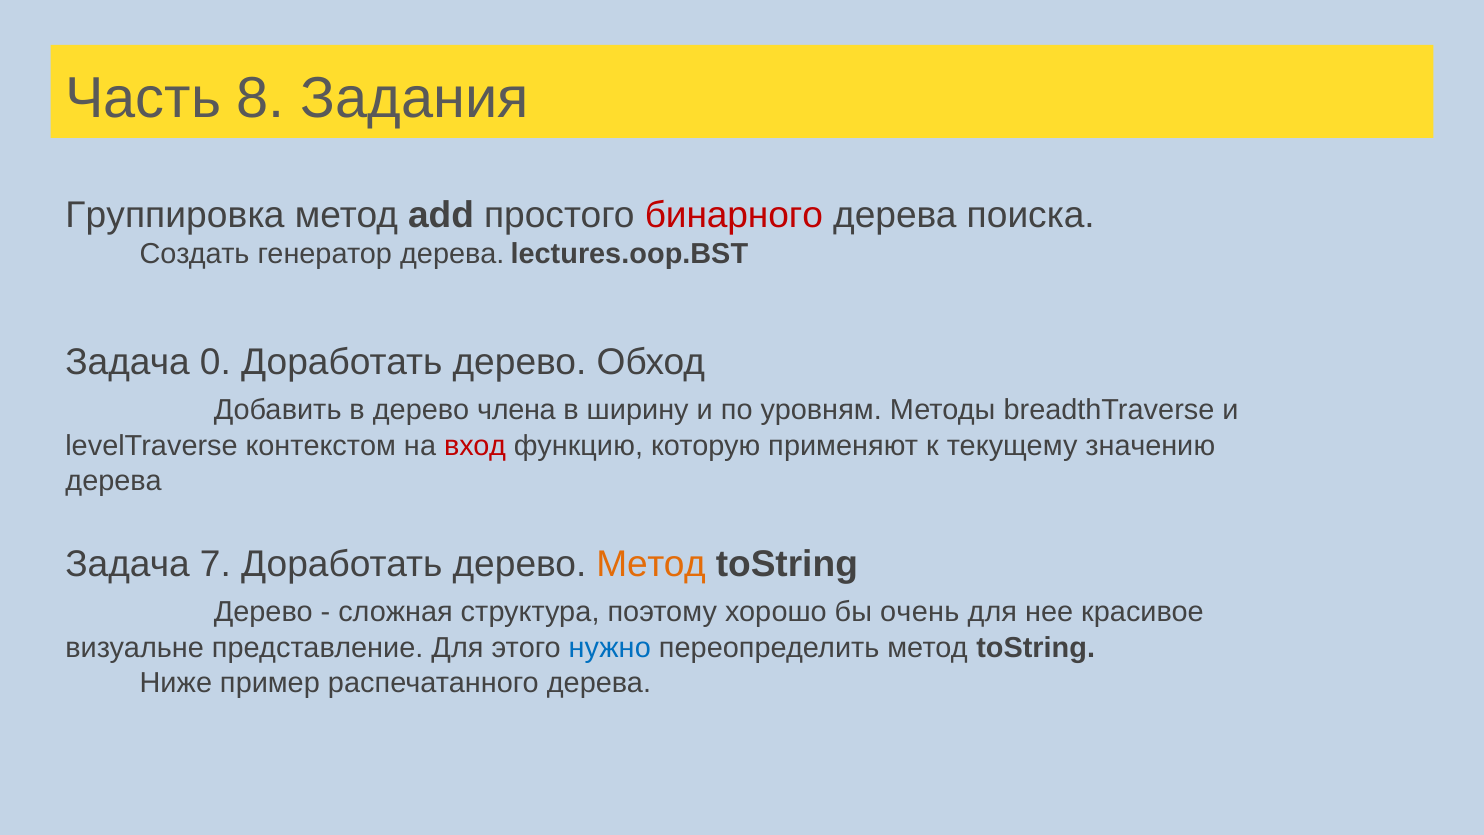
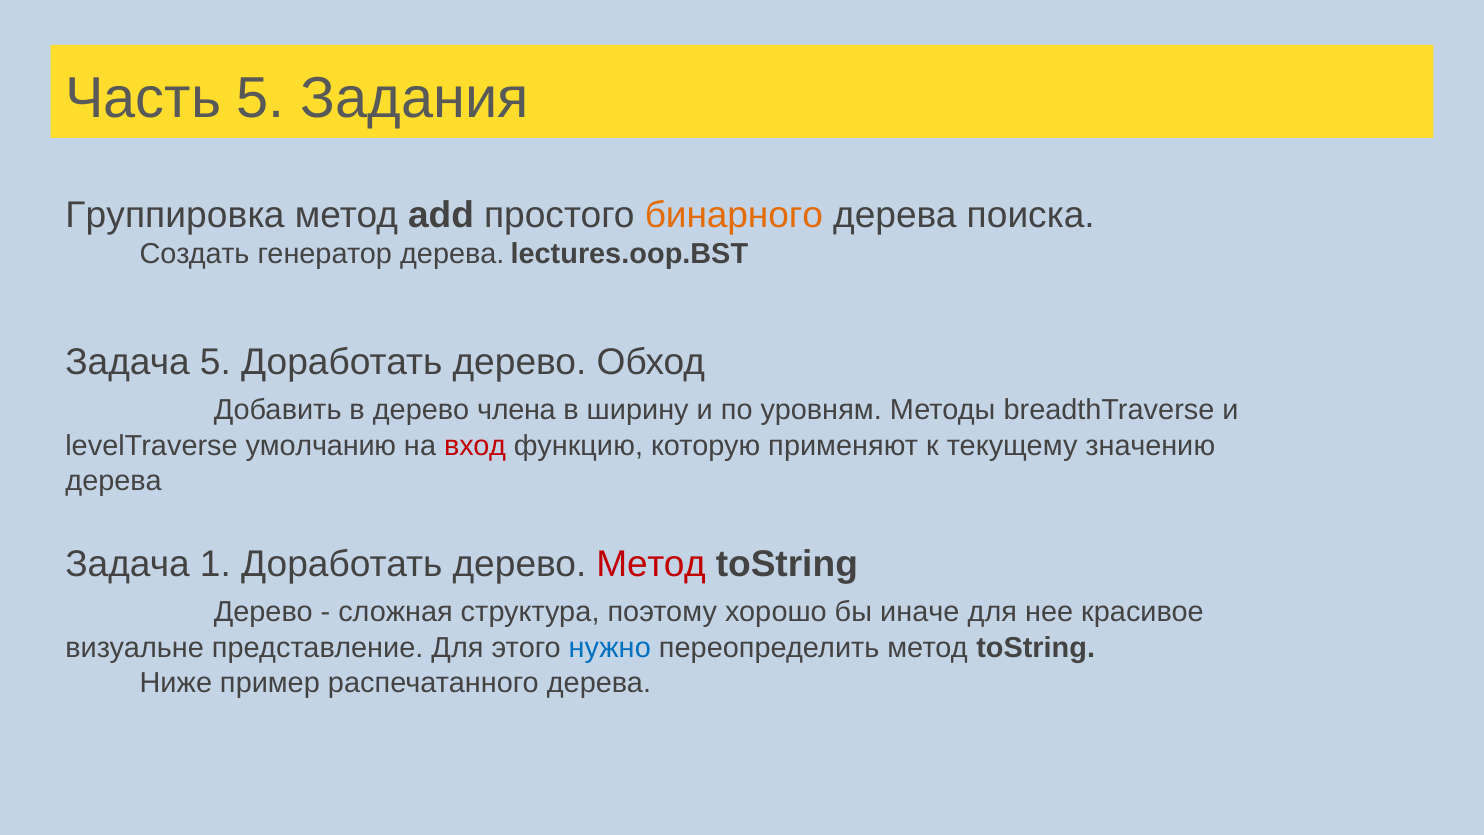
Часть 8: 8 -> 5 (261, 98)
бинарного colour: red -> orange (734, 215)
Задача 0: 0 -> 5 (215, 363)
контекстом: контекстом -> умолчанию (321, 446)
7: 7 -> 1 (215, 564)
Метод colour: orange -> red (651, 564)
очень: очень -> иначе (920, 611)
